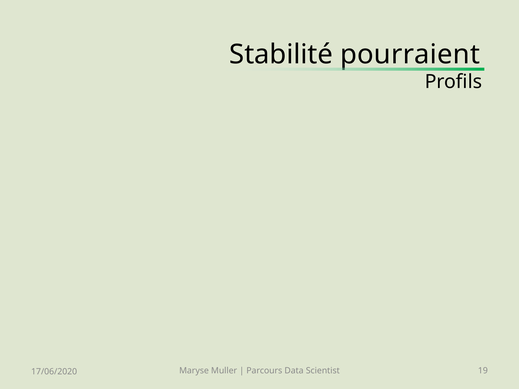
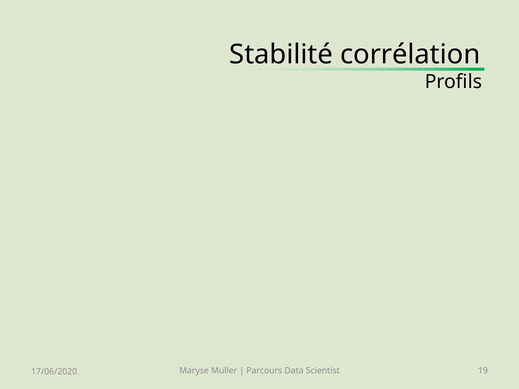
pourraient: pourraient -> corrélation (410, 54)
